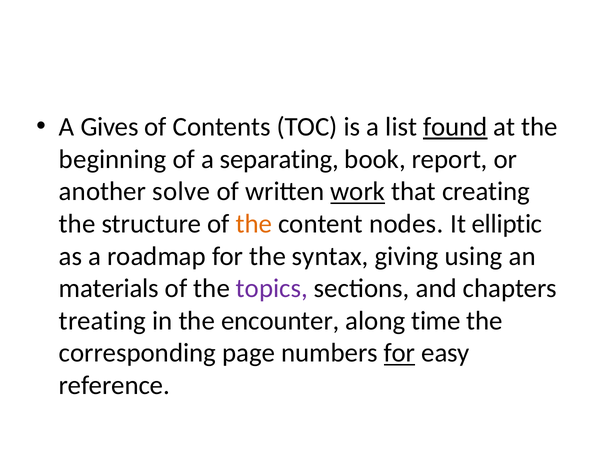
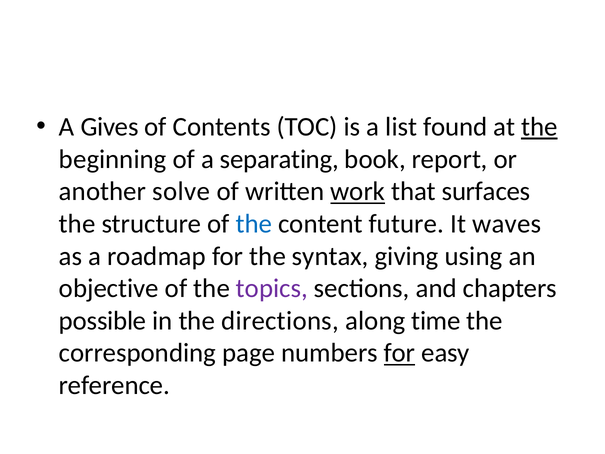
found underline: present -> none (455, 127)
the underline: none -> present (539, 127)
creating: creating -> surfaces (486, 191)
the colour: orange -> blue (254, 224)
nodes: nodes -> future (406, 224)
elliptic: elliptic -> waves (507, 224)
materials: materials -> objective (109, 288)
treating: treating -> possible (103, 321)
encounter: encounter -> directions (280, 321)
